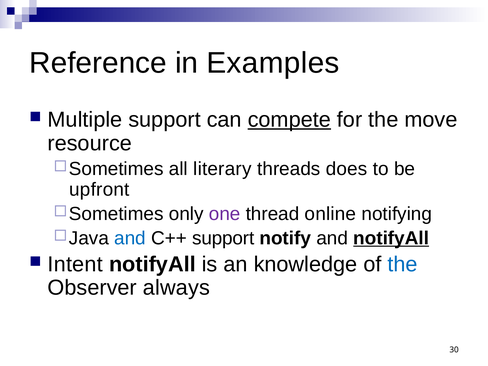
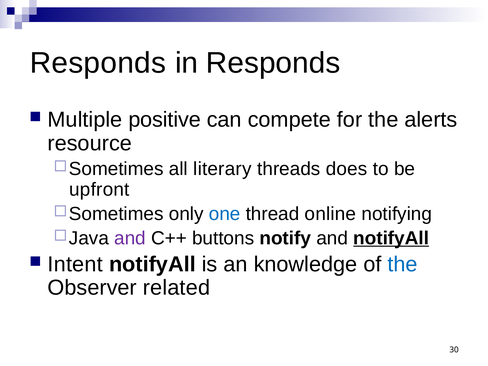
Reference: Reference -> Responds (98, 63)
in Examples: Examples -> Responds (273, 63)
Multiple support: support -> positive (165, 120)
compete underline: present -> none (289, 120)
move: move -> alerts (431, 120)
one colour: purple -> blue (225, 214)
and colour: blue -> purple (130, 238)
C++ support: support -> buttons (223, 238)
always: always -> related (176, 288)
